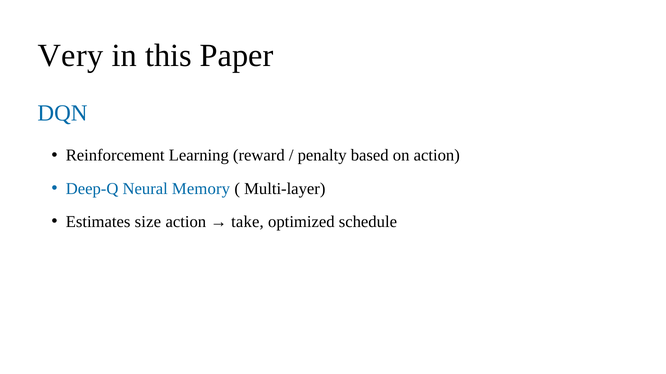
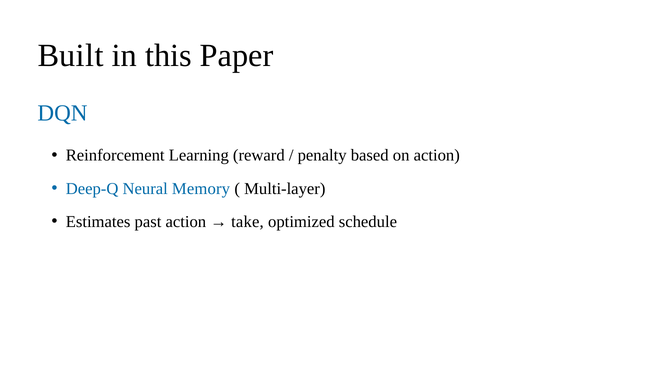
Very: Very -> Built (71, 56)
size: size -> past (148, 222)
